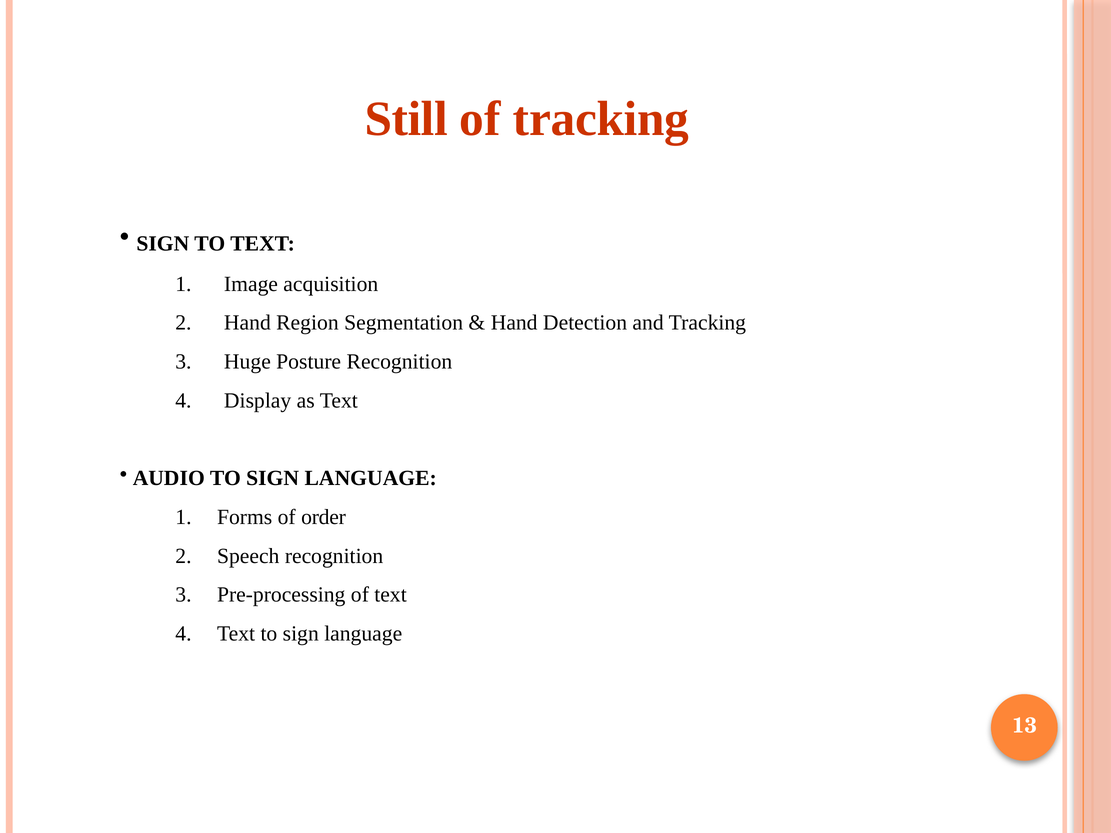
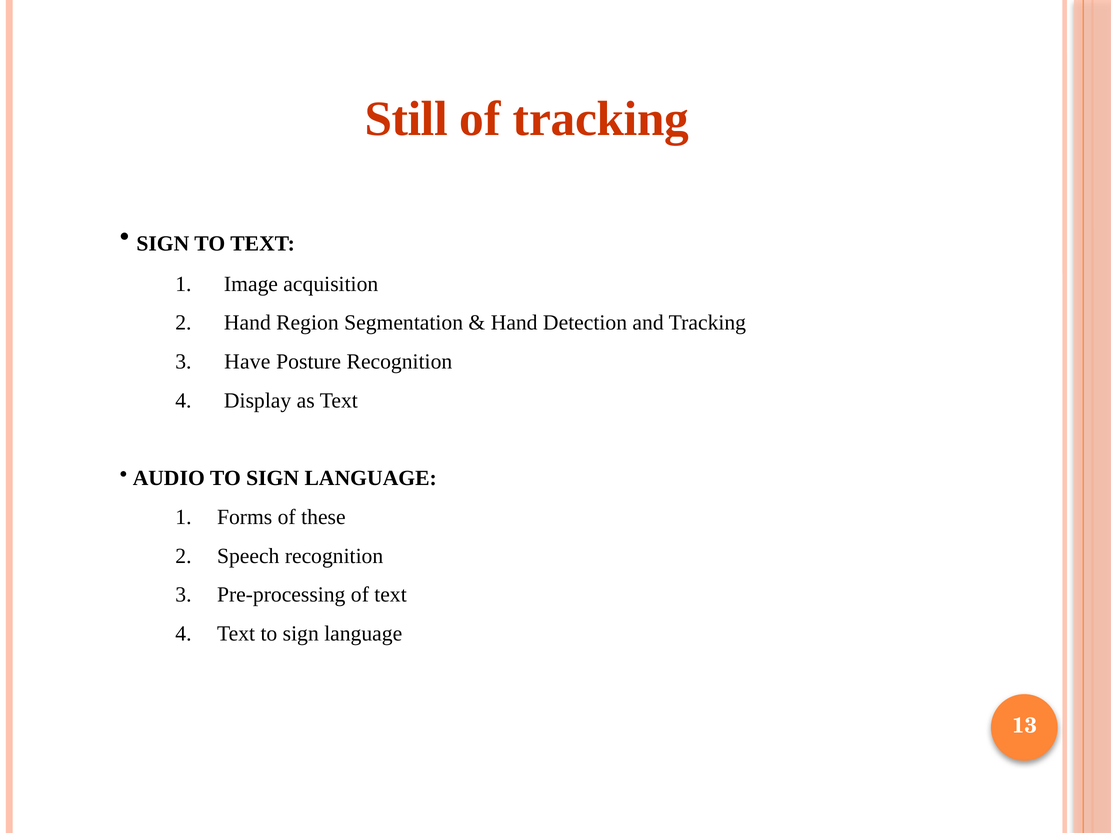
Huge: Huge -> Have (247, 362)
order: order -> these (323, 517)
